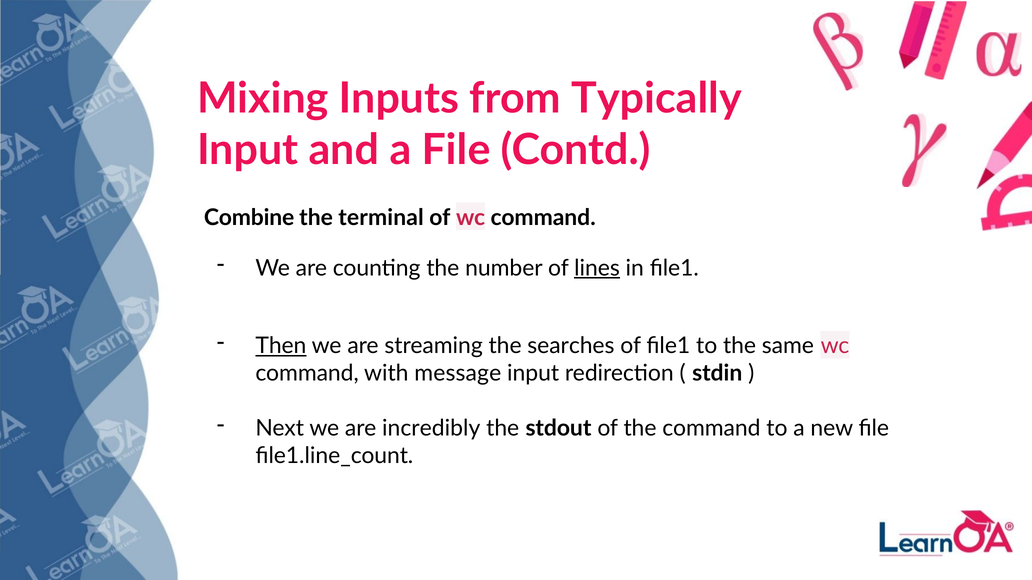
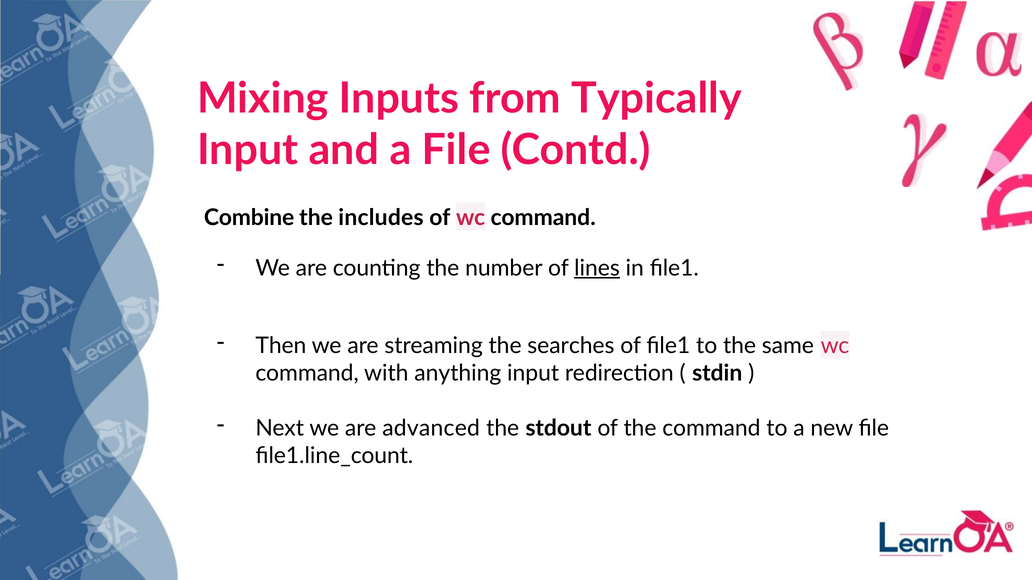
terminal: terminal -> includes (381, 218)
Then underline: present -> none (281, 346)
message: message -> anything (458, 374)
incredibly: incredibly -> advanced (431, 429)
